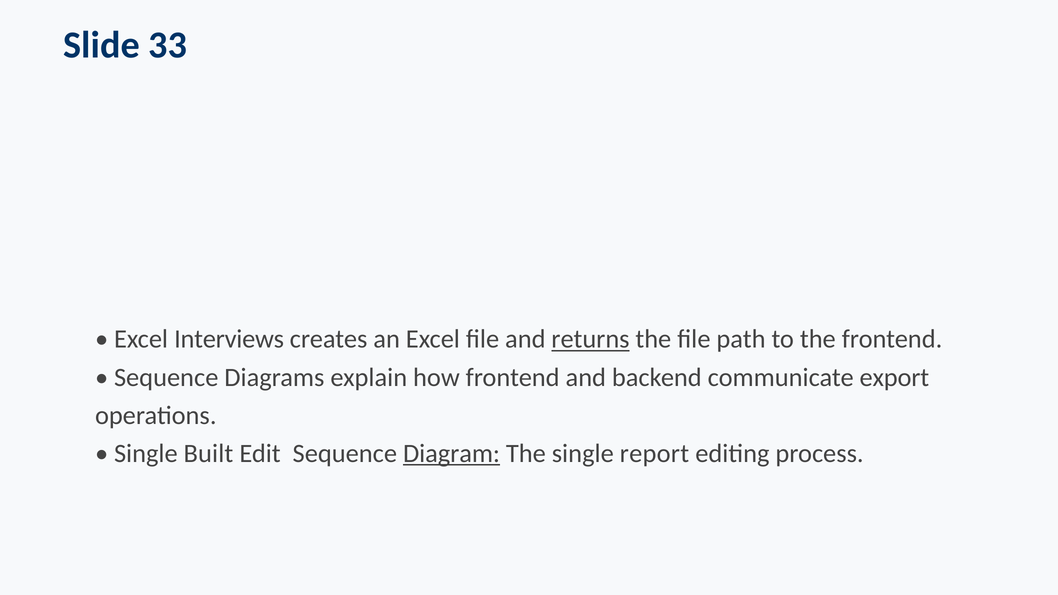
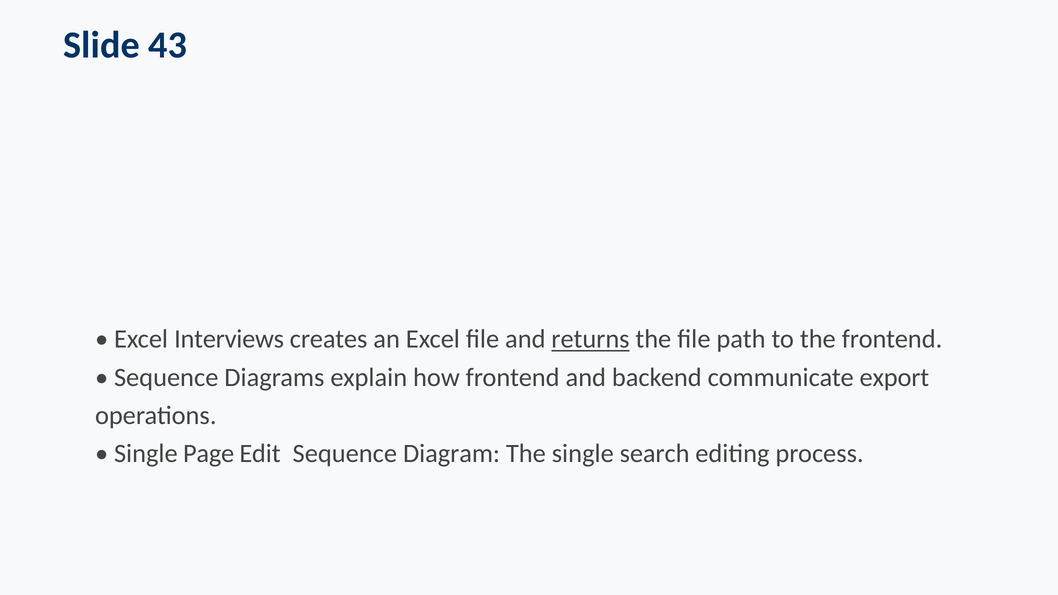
33: 33 -> 43 (168, 45)
Built: Built -> Page (209, 454)
Diagram underline: present -> none (452, 454)
report: report -> search (655, 454)
